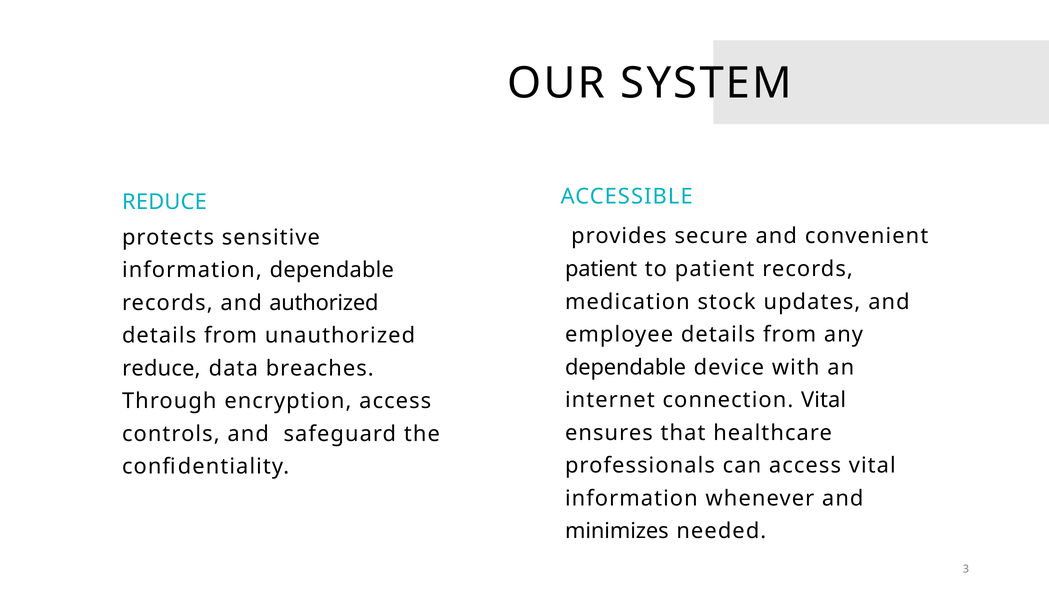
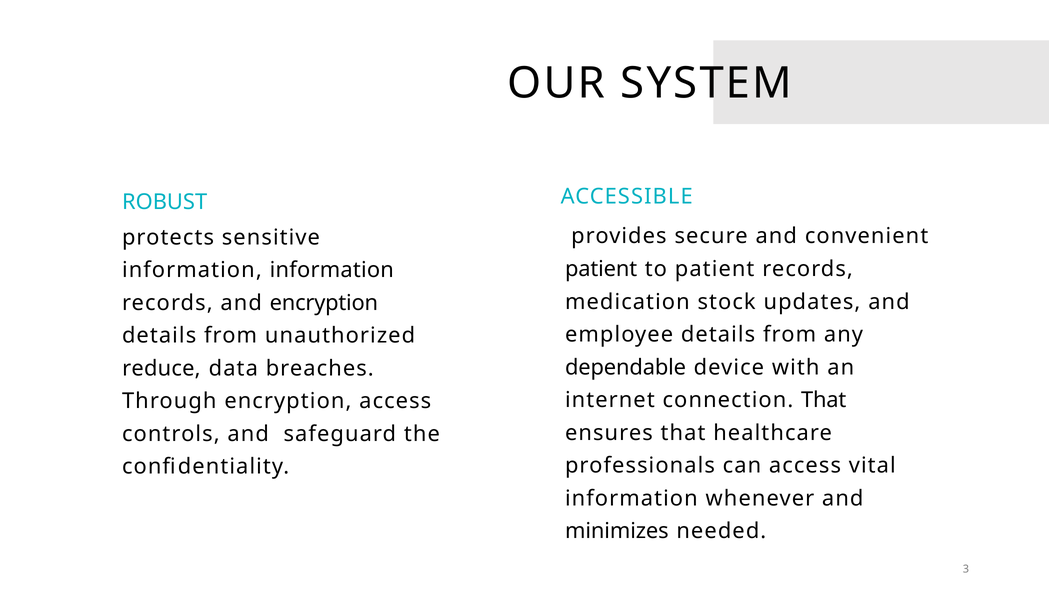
REDUCE: REDUCE -> ROBUST (165, 202)
information dependable: dependable -> information (332, 270)
and authorized: authorized -> encryption (324, 303)
connection Vital: Vital -> That (824, 400)
